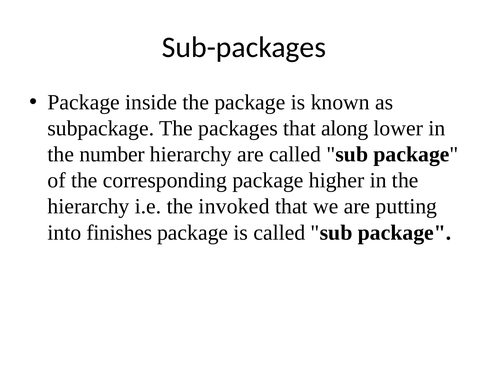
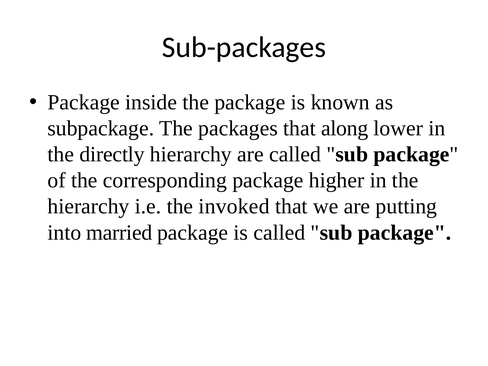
number: number -> directly (112, 154)
finishes: finishes -> married (119, 233)
